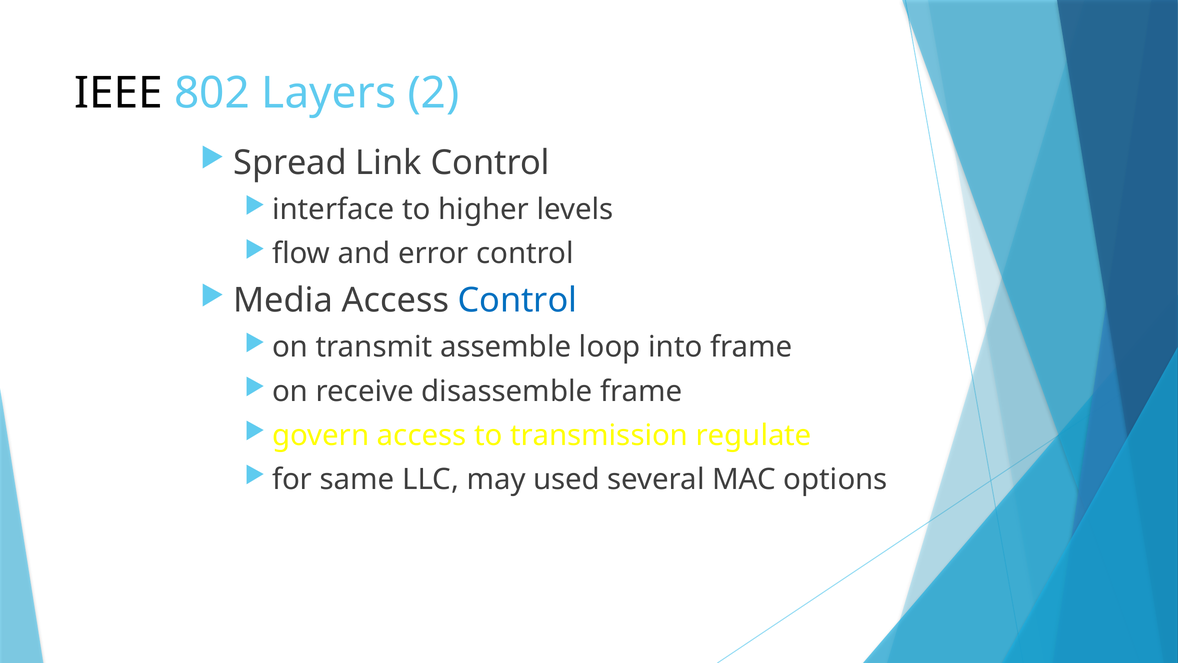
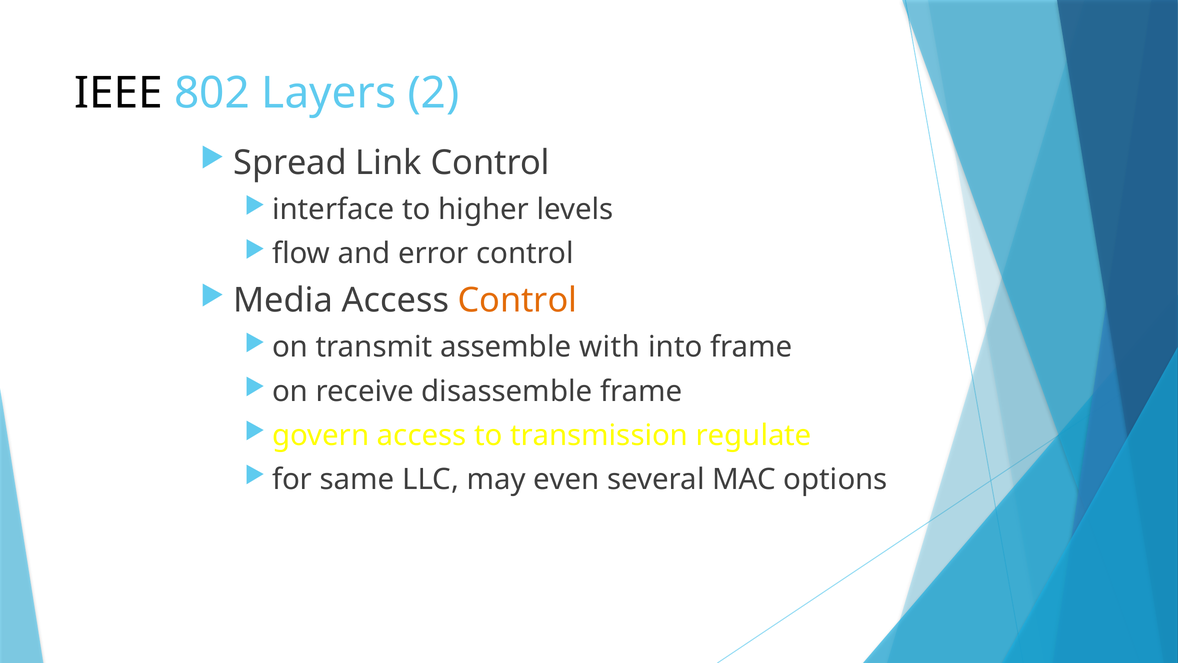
Control colour: blue -> orange (517, 300)
loop: loop -> with (610, 347)
used: used -> even (566, 479)
